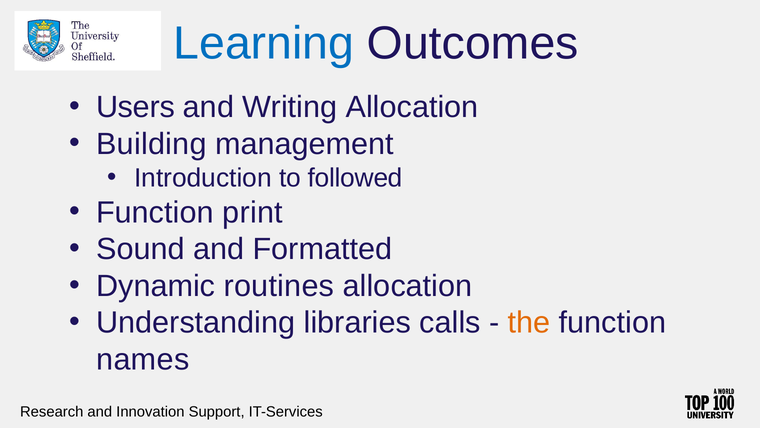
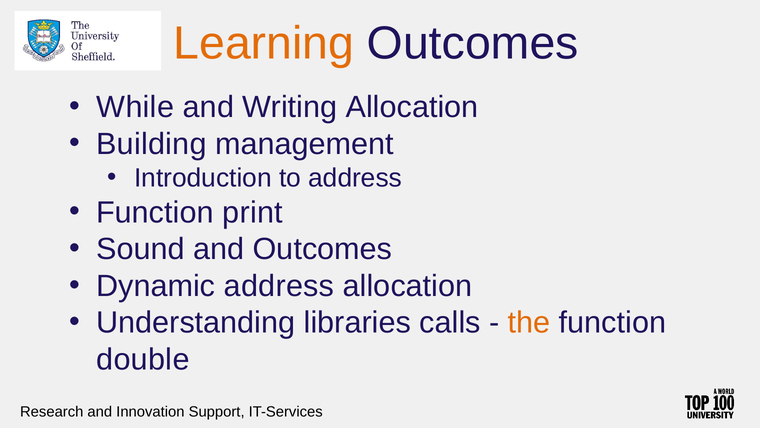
Learning colour: blue -> orange (264, 43)
Users: Users -> While (135, 107)
to followed: followed -> address (355, 178)
and Formatted: Formatted -> Outcomes (322, 249)
Dynamic routines: routines -> address (279, 286)
names: names -> double (143, 359)
